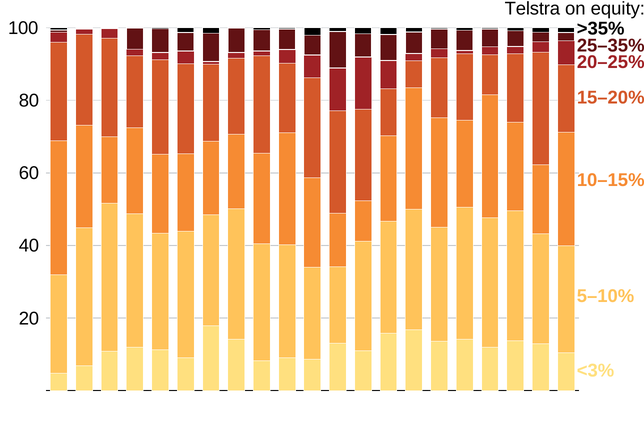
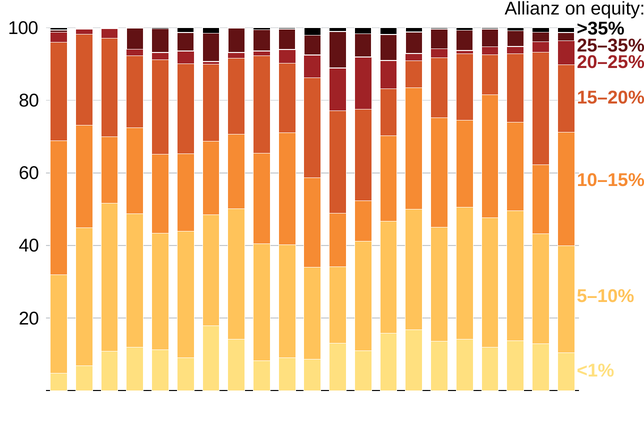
Telstra: Telstra -> Allianz (532, 9)
<3%: <3% -> <1% (595, 371)
